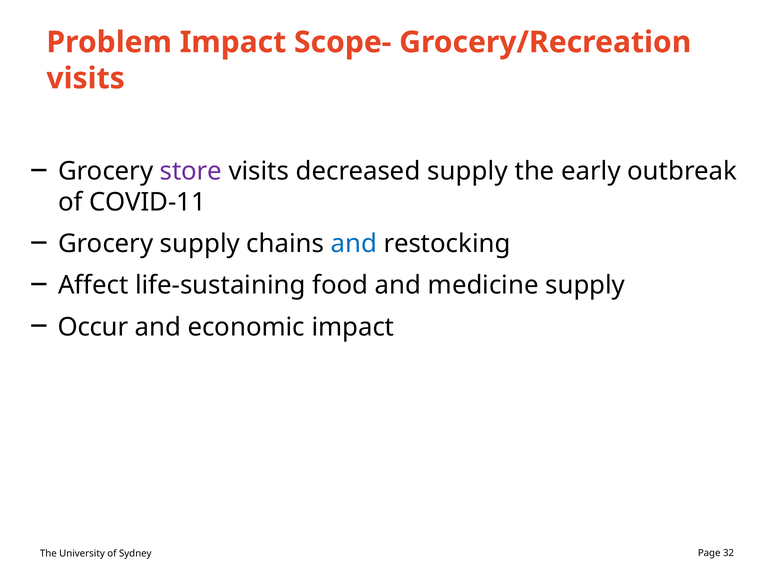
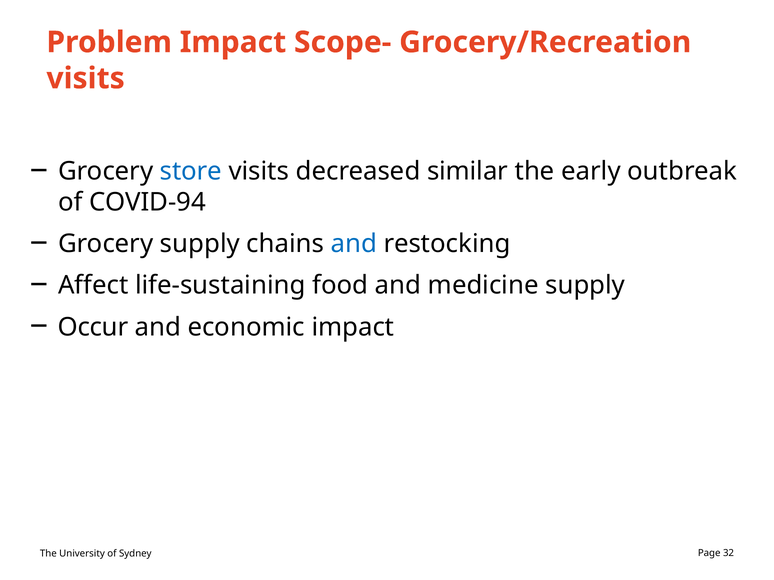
store colour: purple -> blue (191, 171)
decreased supply: supply -> similar (468, 171)
COVID-11: COVID-11 -> COVID-94 (147, 202)
